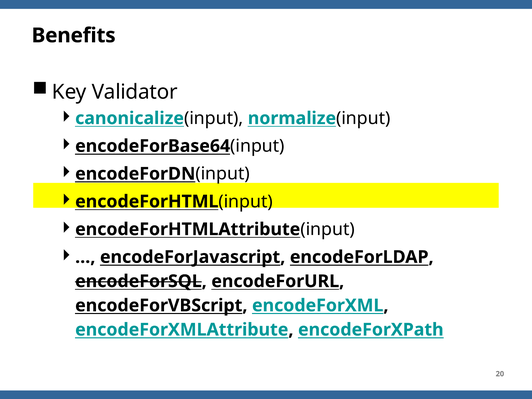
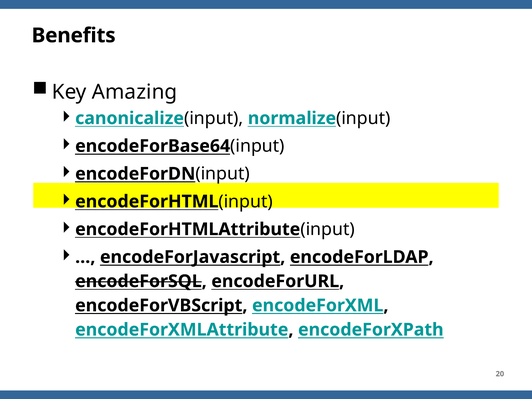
Validator: Validator -> Amazing (135, 92)
